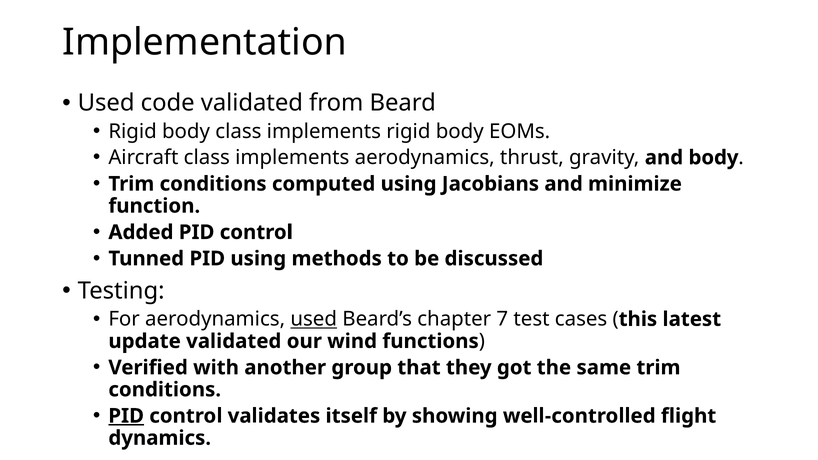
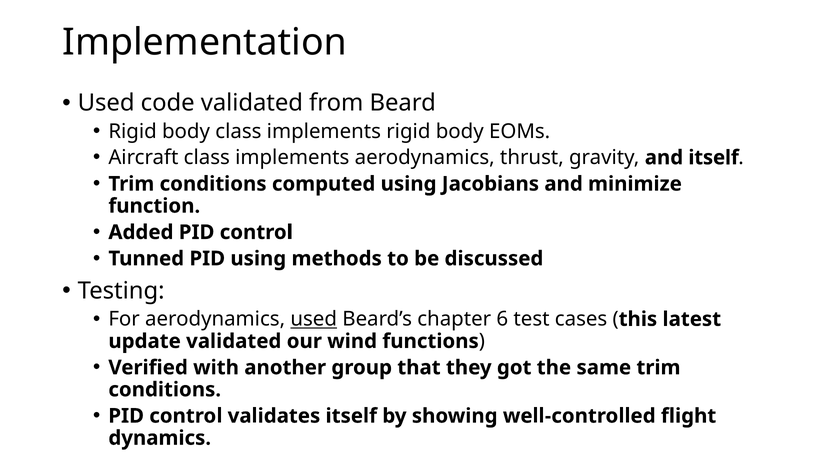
and body: body -> itself (714, 158)
7: 7 -> 6 (502, 319)
PID underline: present -> none (126, 416)
